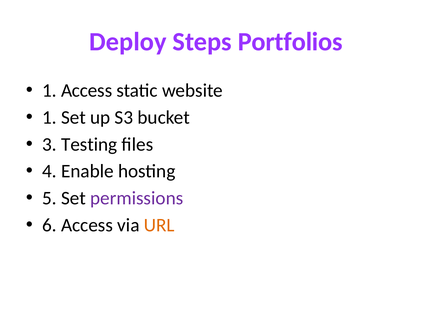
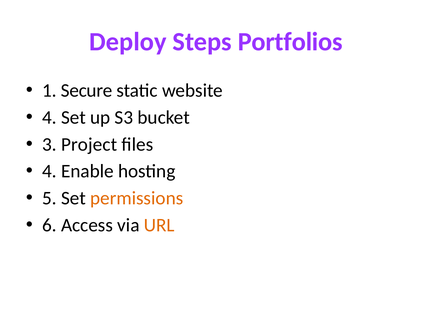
1 Access: Access -> Secure (87, 91)
1: 1 -> 4 (49, 118)
Testing: Testing -> Project (89, 144)
permissions colour: purple -> orange (137, 198)
